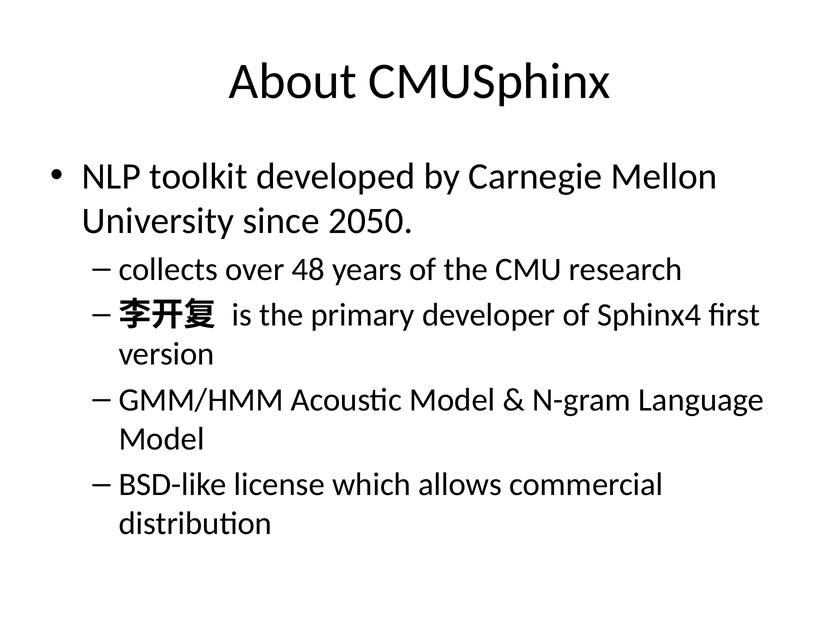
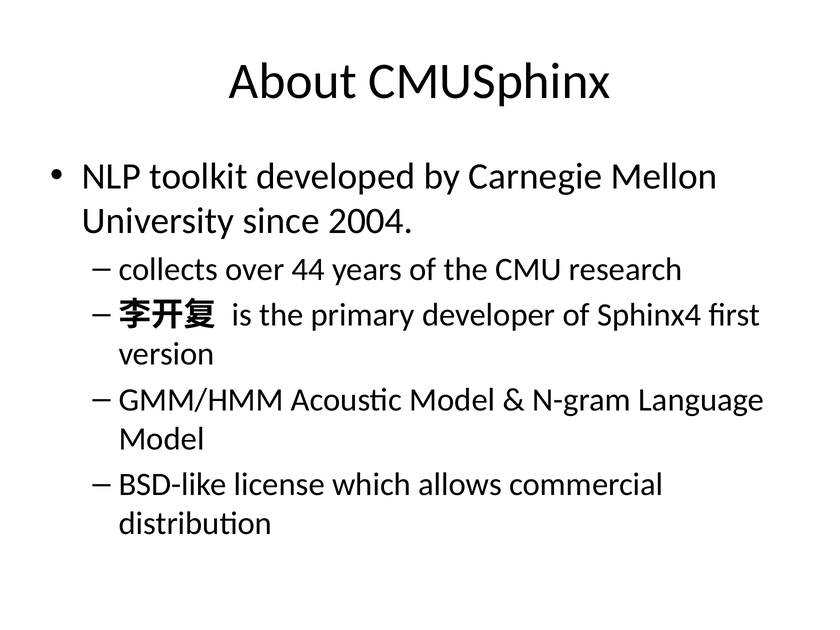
2050: 2050 -> 2004 (371, 221)
48: 48 -> 44 (308, 269)
